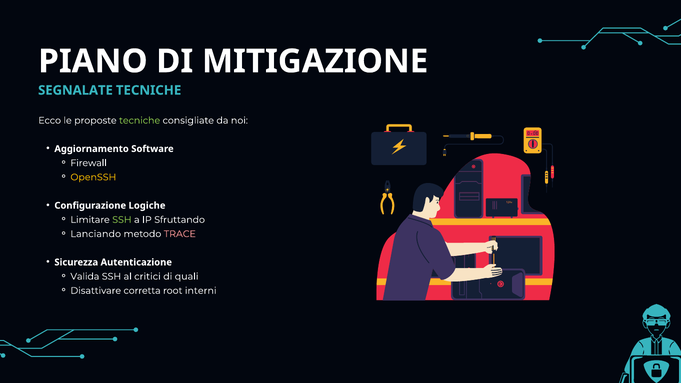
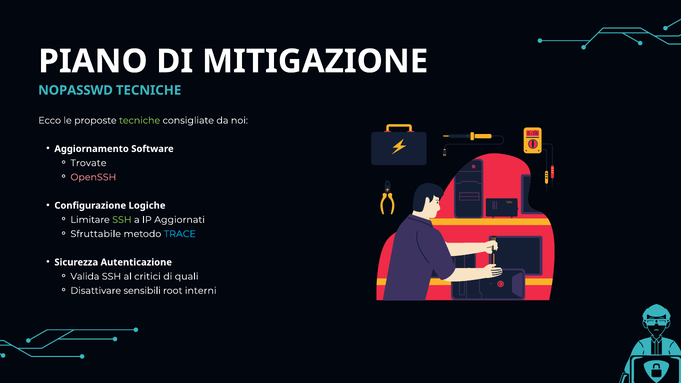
SEGNALATE: SEGNALATE -> NOPASSWD (75, 90)
Firewall: Firewall -> Trovate (88, 163)
OpenSSH colour: yellow -> pink (93, 177)
Sfruttando: Sfruttando -> Aggiornati (180, 220)
Lanciando: Lanciando -> Sfruttabile (96, 234)
TRACE colour: pink -> light blue (180, 234)
corretta: corretta -> sensibili (142, 291)
